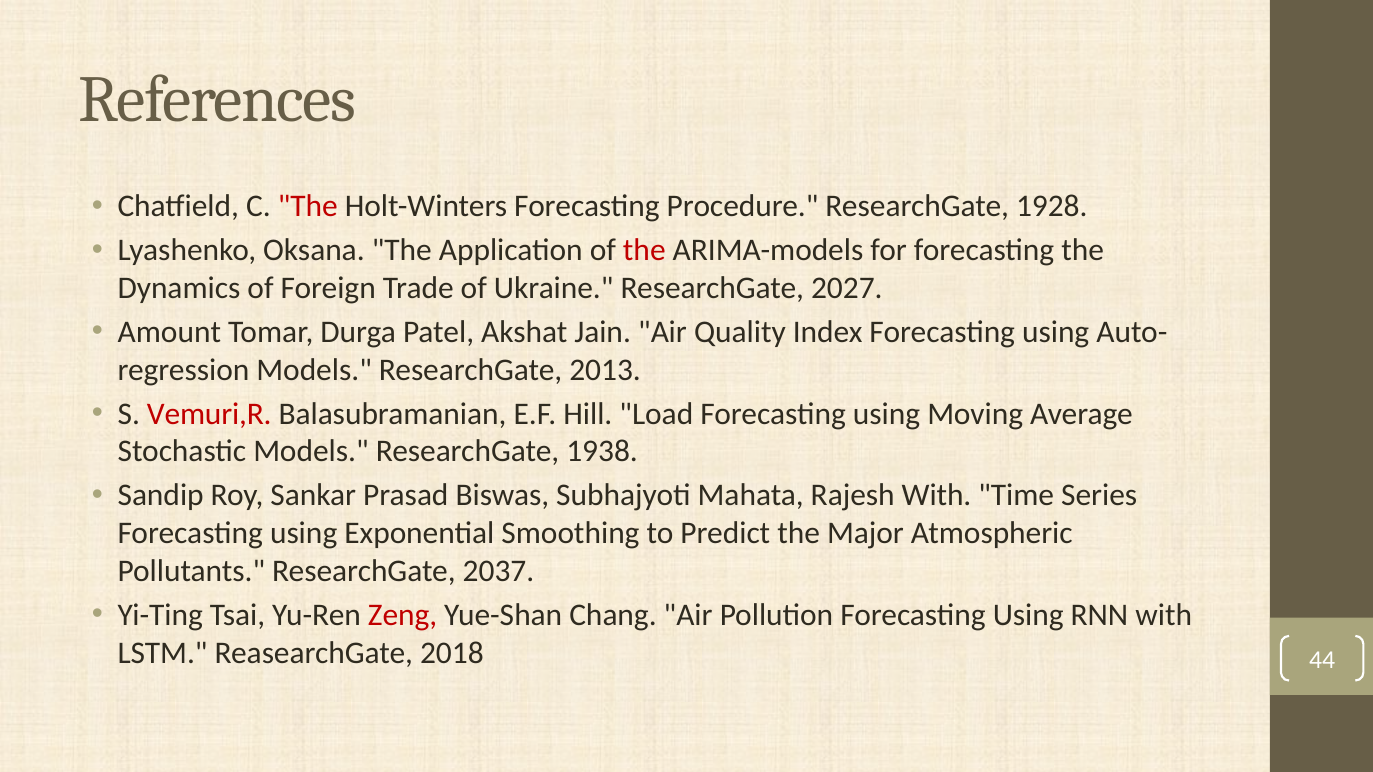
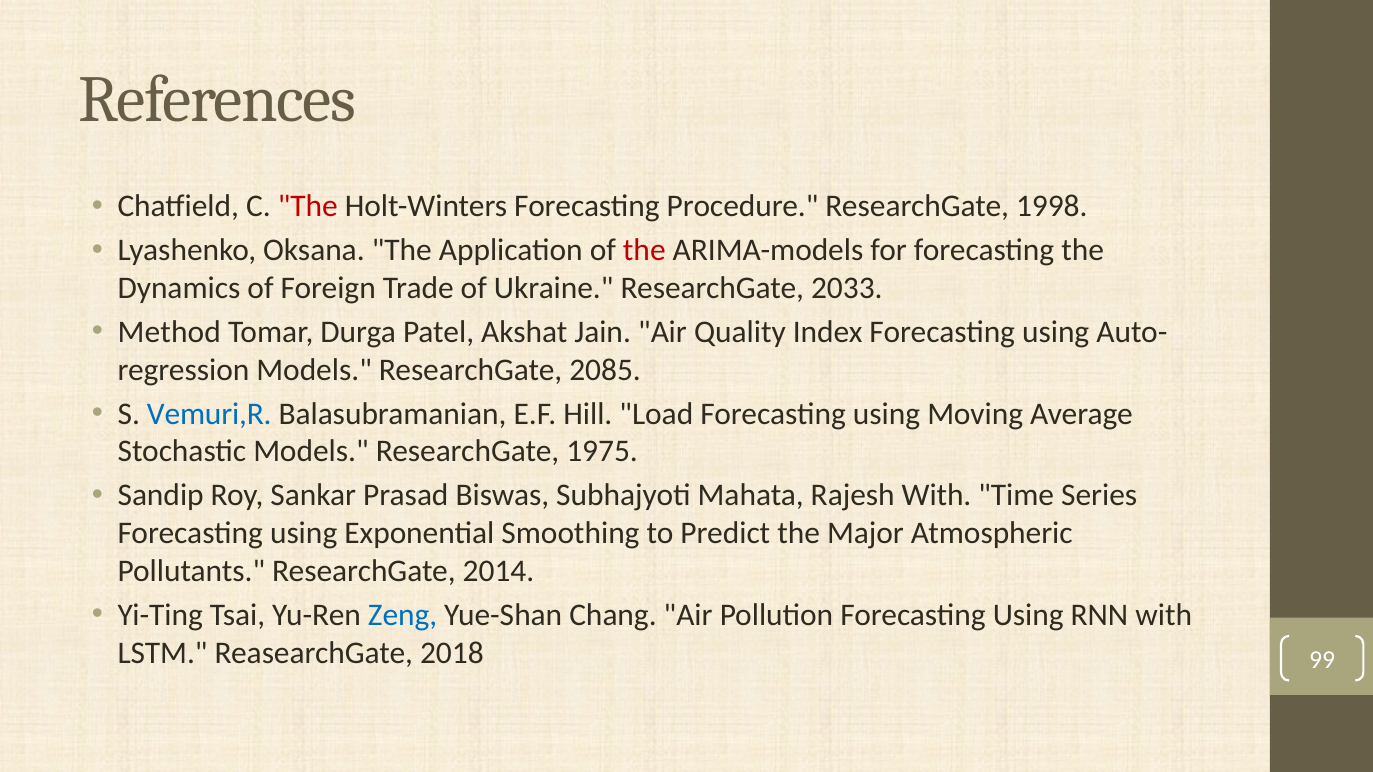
1928: 1928 -> 1998 (1052, 206)
2027: 2027 -> 2033 (847, 288)
Amount: Amount -> Method (169, 332)
2013: 2013 -> 2085 (605, 370)
Vemuri,R colour: red -> blue (209, 414)
1938: 1938 -> 1975 (602, 452)
2037: 2037 -> 2014 (499, 571)
Zeng colour: red -> blue (403, 615)
44: 44 -> 99 (1322, 660)
